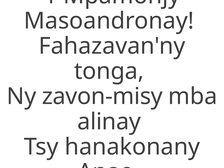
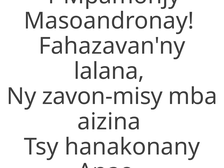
tonga: tonga -> lalana (109, 71)
alinay: alinay -> aizina (109, 122)
